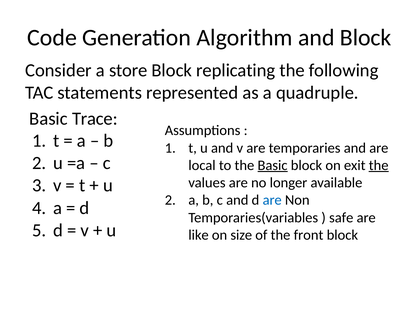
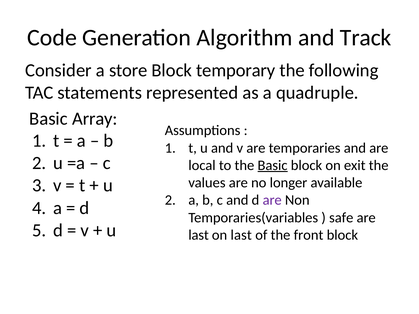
and Block: Block -> Track (366, 38)
replicating: replicating -> temporary (236, 70)
Trace: Trace -> Array (95, 119)
the underline: present -> none (379, 165)
are colour: blue -> purple (272, 200)
like: like -> last (199, 235)
on size: size -> last (241, 235)
